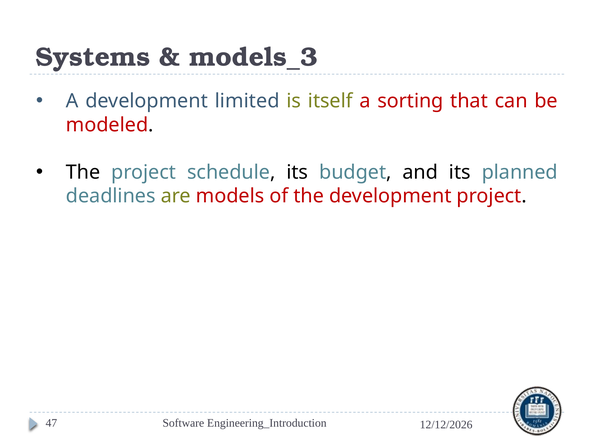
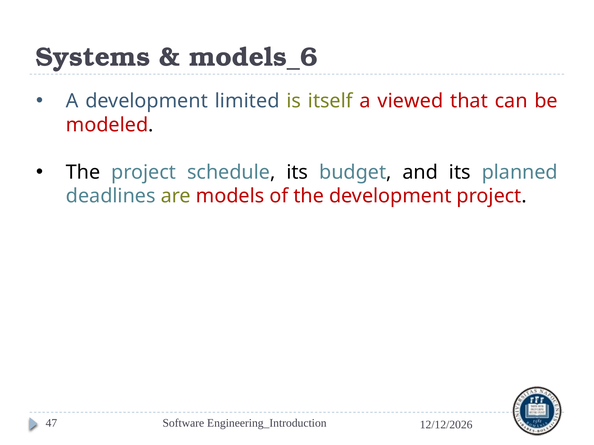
models_3: models_3 -> models_6 (253, 57)
sorting: sorting -> viewed (410, 101)
